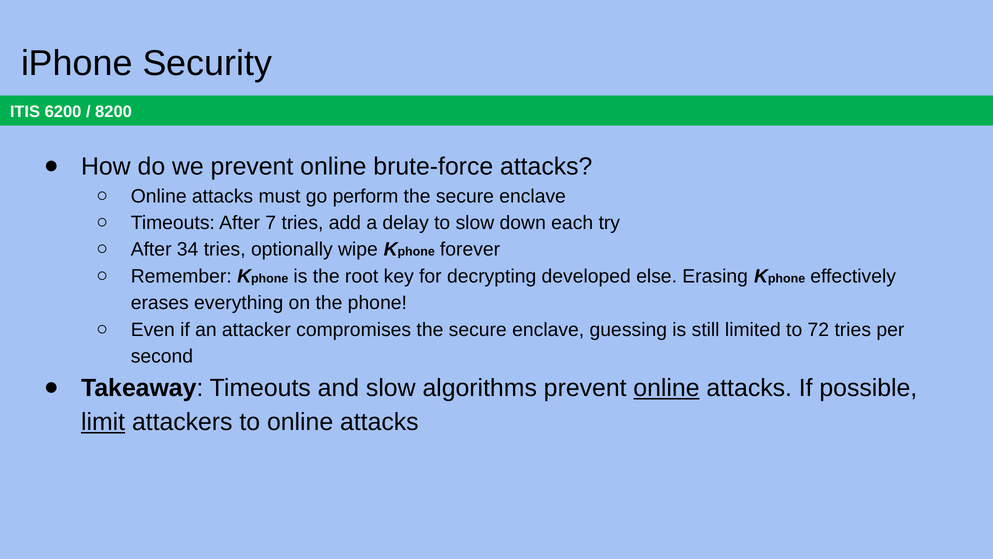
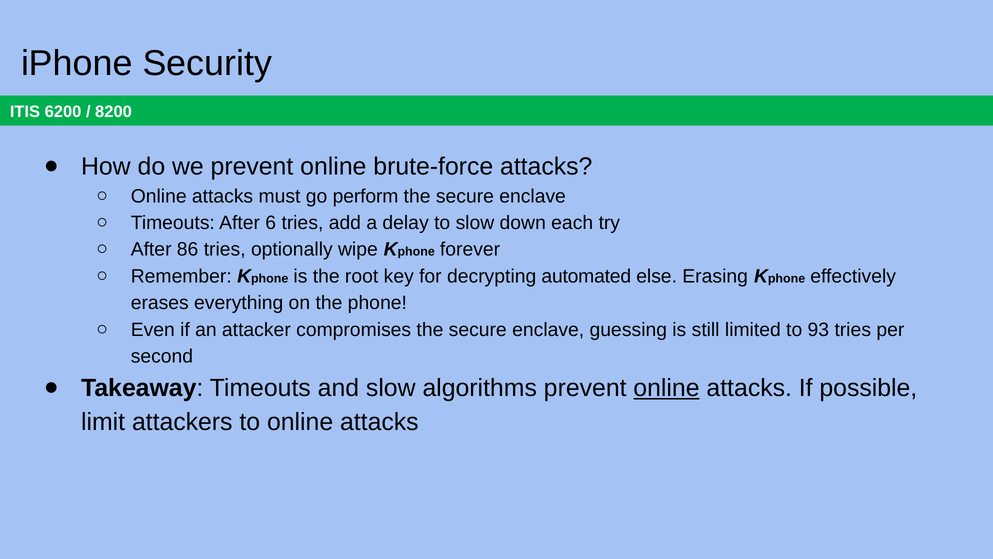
7: 7 -> 6 (271, 223)
34: 34 -> 86 (188, 249)
developed: developed -> automated (586, 276)
72: 72 -> 93 (818, 330)
limit underline: present -> none (103, 422)
